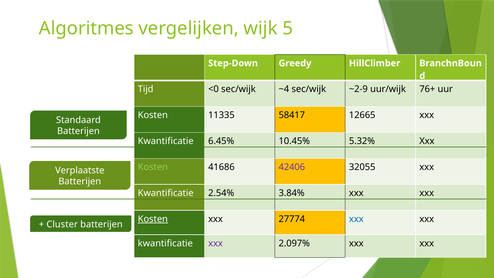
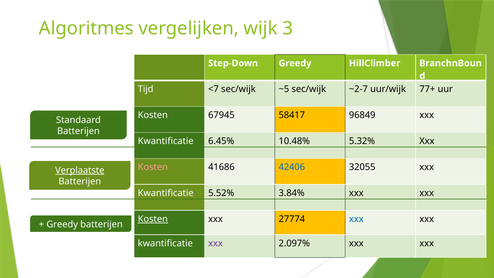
5: 5 -> 3 (288, 28)
<0: <0 -> <7 (213, 89)
~4: ~4 -> ~5 (284, 89)
~2-9: ~2-9 -> ~2-7 (358, 89)
76+: 76+ -> 77+ (427, 89)
11335: 11335 -> 67945 (221, 115)
12665: 12665 -> 96849 (362, 115)
10.45%: 10.45% -> 10.48% (294, 141)
Kosten colour: light green -> pink (153, 167)
42406 colour: purple -> blue (292, 167)
Verplaatste underline: none -> present (80, 170)
2.54%: 2.54% -> 5.52% (221, 193)
Cluster: Cluster -> Greedy (62, 224)
